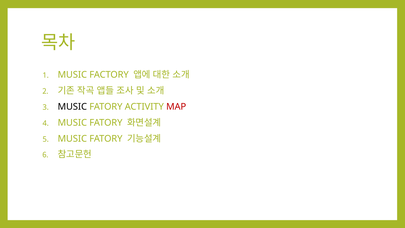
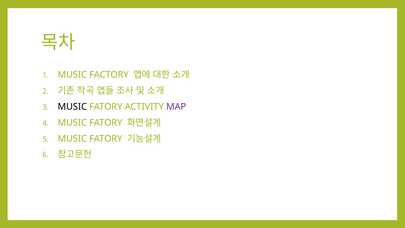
MAP colour: red -> purple (176, 107)
